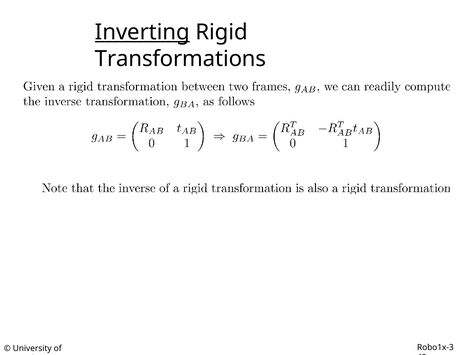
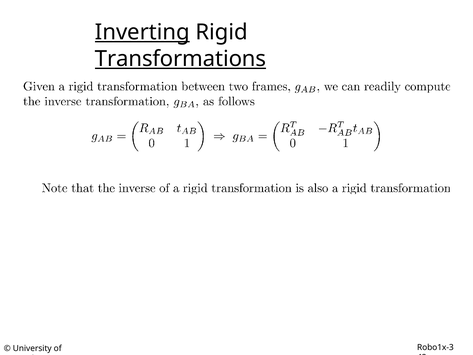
Transformations underline: none -> present (181, 59)
